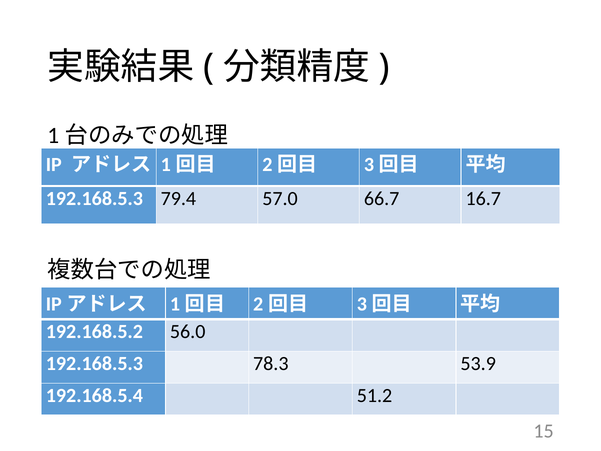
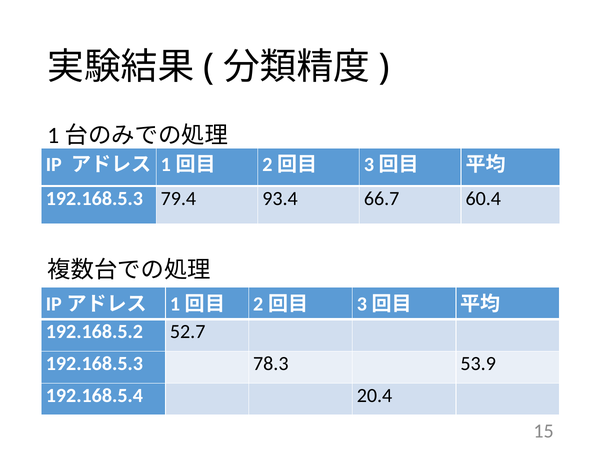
57.0: 57.0 -> 93.4 (280, 198)
16.7: 16.7 -> 60.4 (483, 198)
56.0: 56.0 -> 52.7 (188, 332)
51.2: 51.2 -> 20.4 (375, 395)
